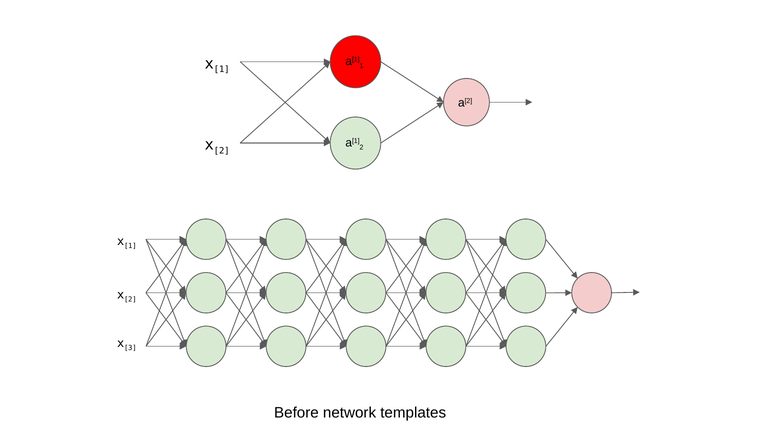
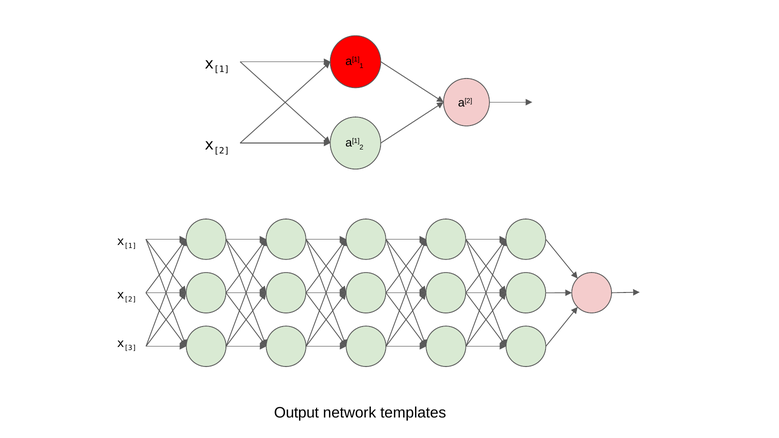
Before: Before -> Output (296, 413)
